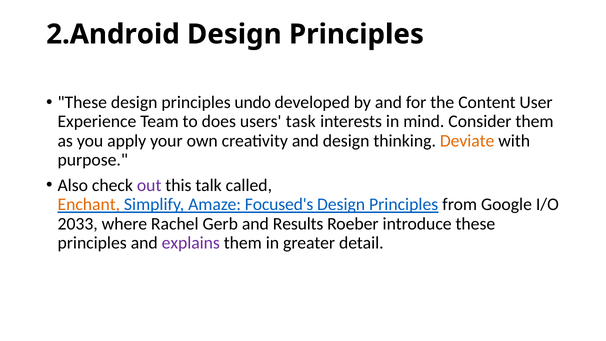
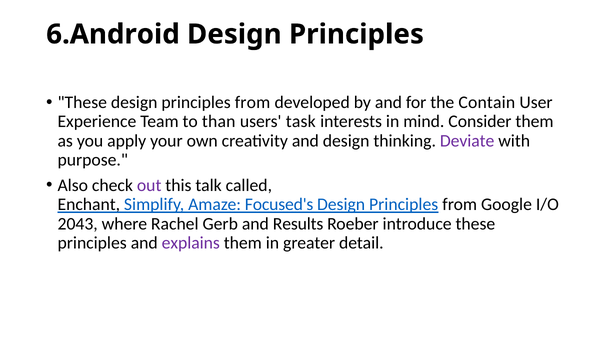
2.Android: 2.Android -> 6.Android (113, 34)
These design principles undo: undo -> from (253, 102)
Content: Content -> Contain (487, 102)
does: does -> than (219, 122)
Deviate colour: orange -> purple (467, 141)
Enchant colour: orange -> black (89, 205)
2033: 2033 -> 2043 (78, 224)
